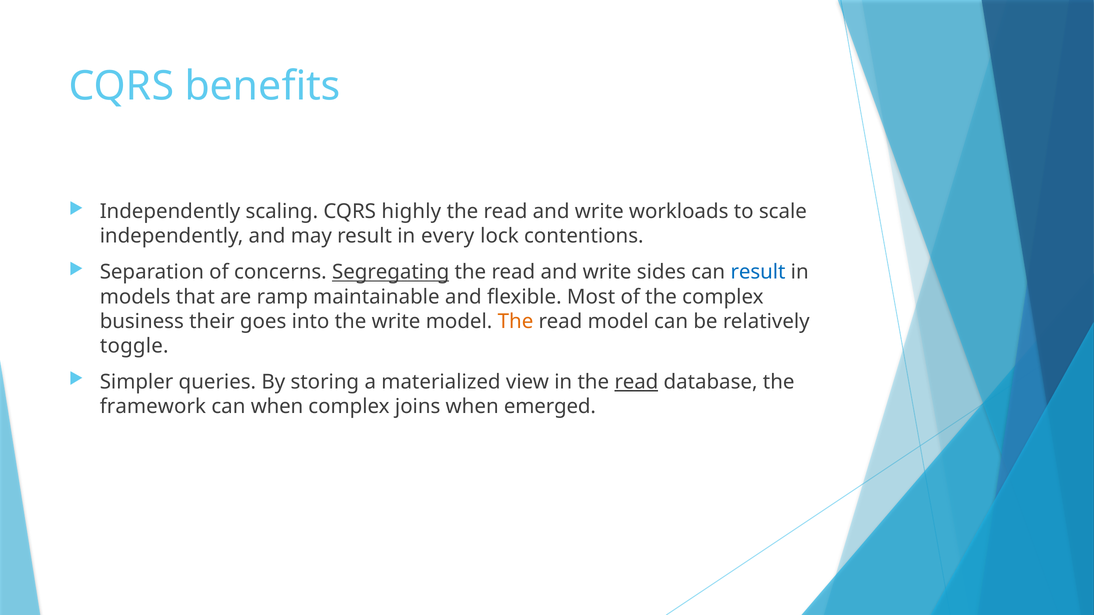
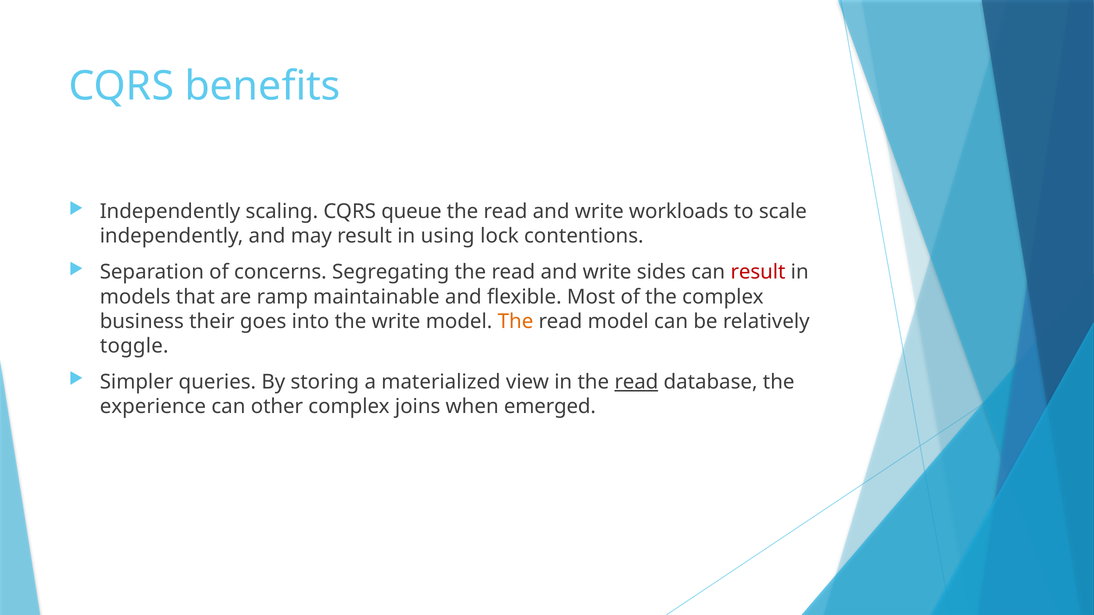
highly: highly -> queue (411, 212)
every: every -> using (448, 236)
Segregating underline: present -> none (391, 272)
result colour: blue -> red (758, 272)
framework: framework -> experience (153, 407)
can when: when -> other (277, 407)
